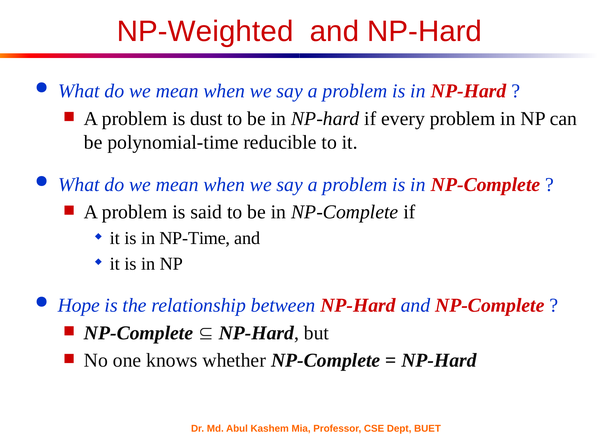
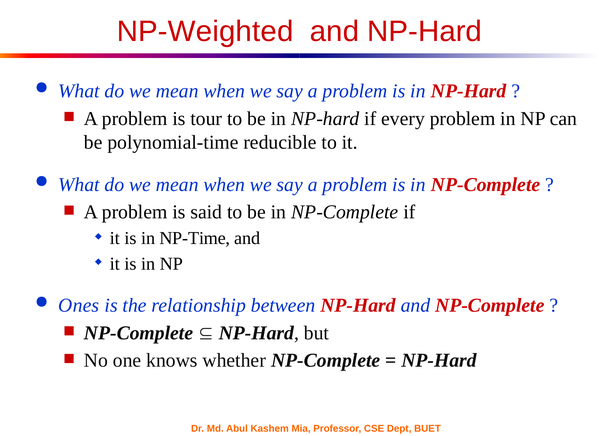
dust: dust -> tour (206, 119)
Hope: Hope -> Ones (79, 305)
